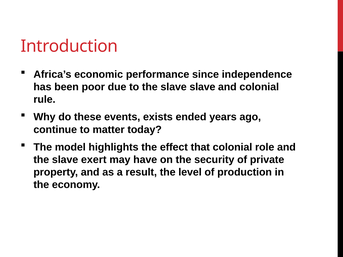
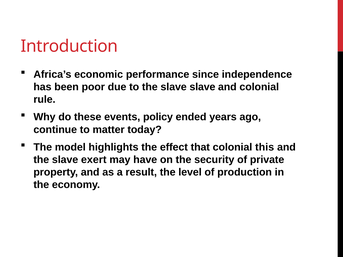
exists: exists -> policy (158, 117)
role: role -> this (265, 147)
